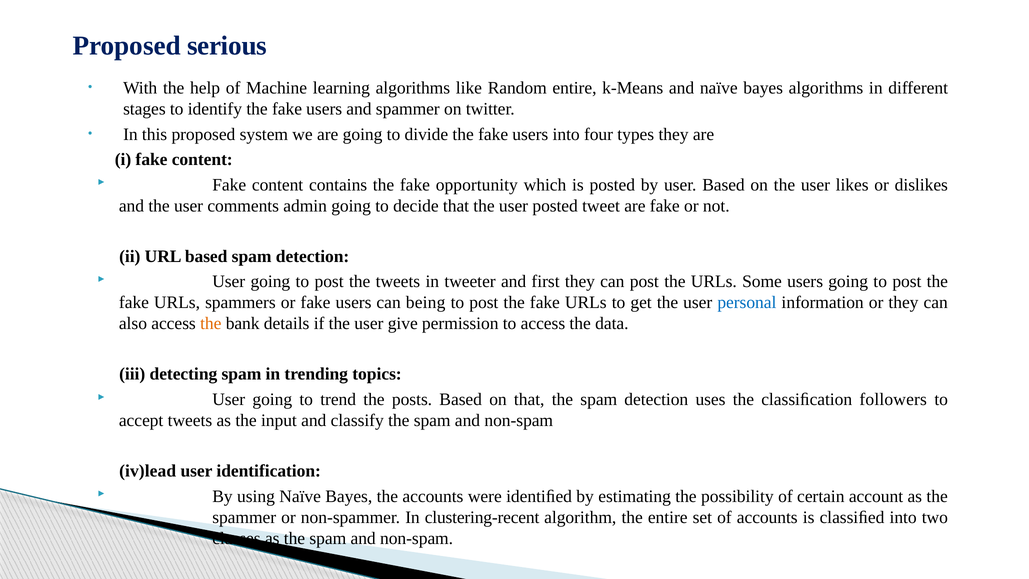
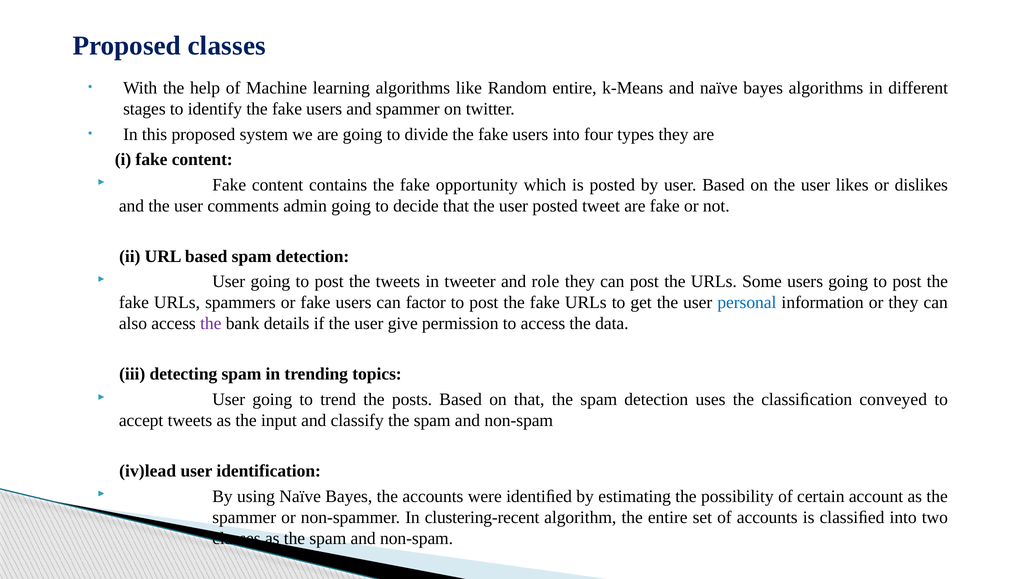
Proposed serious: serious -> classes (227, 46)
first: first -> role (545, 282)
being: being -> factor (426, 303)
the colour: orange -> purple (211, 324)
followers: followers -> conveyed (893, 399)
